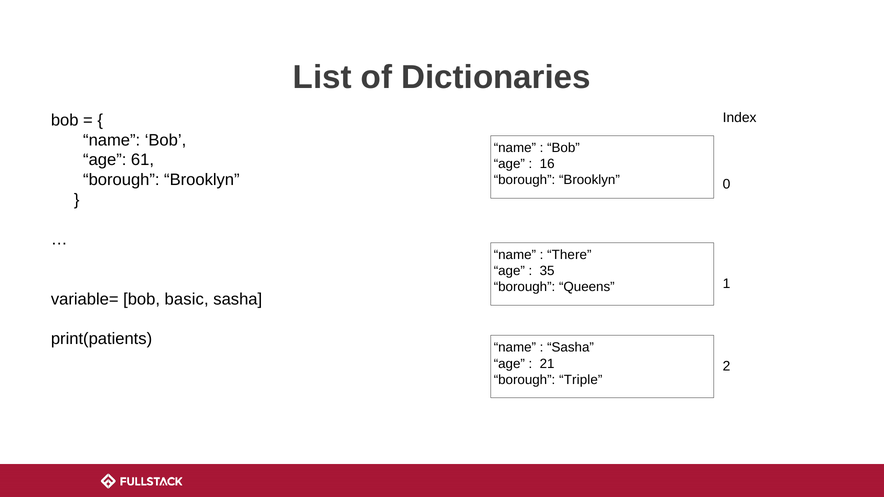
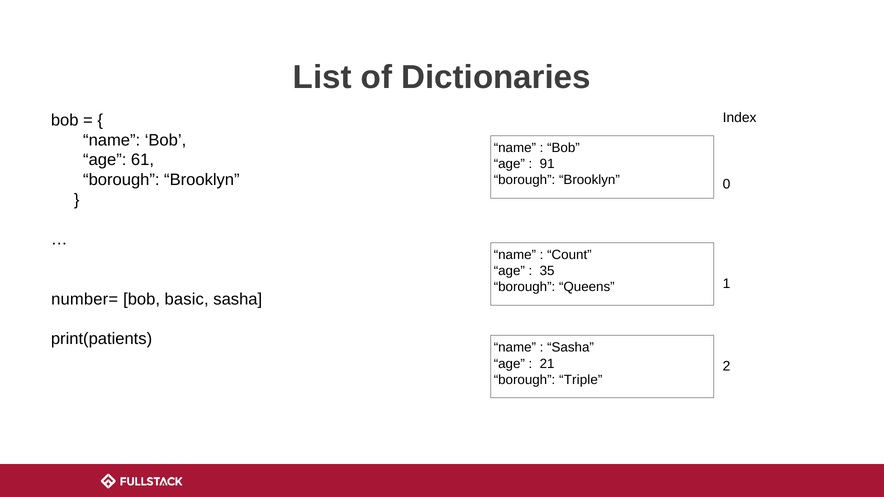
16: 16 -> 91 (547, 164)
There: There -> Count (569, 255)
variable=: variable= -> number= (85, 299)
